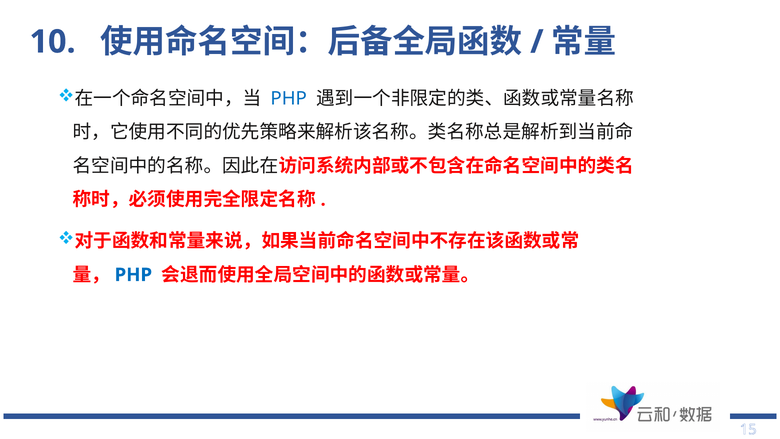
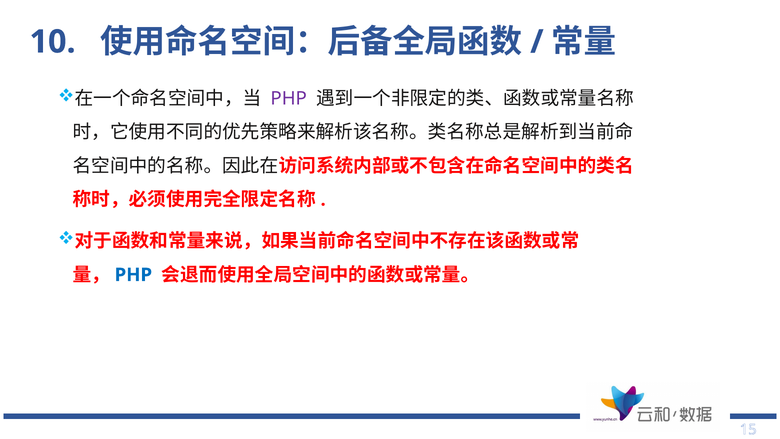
PHP colour: blue -> purple (289, 99)
